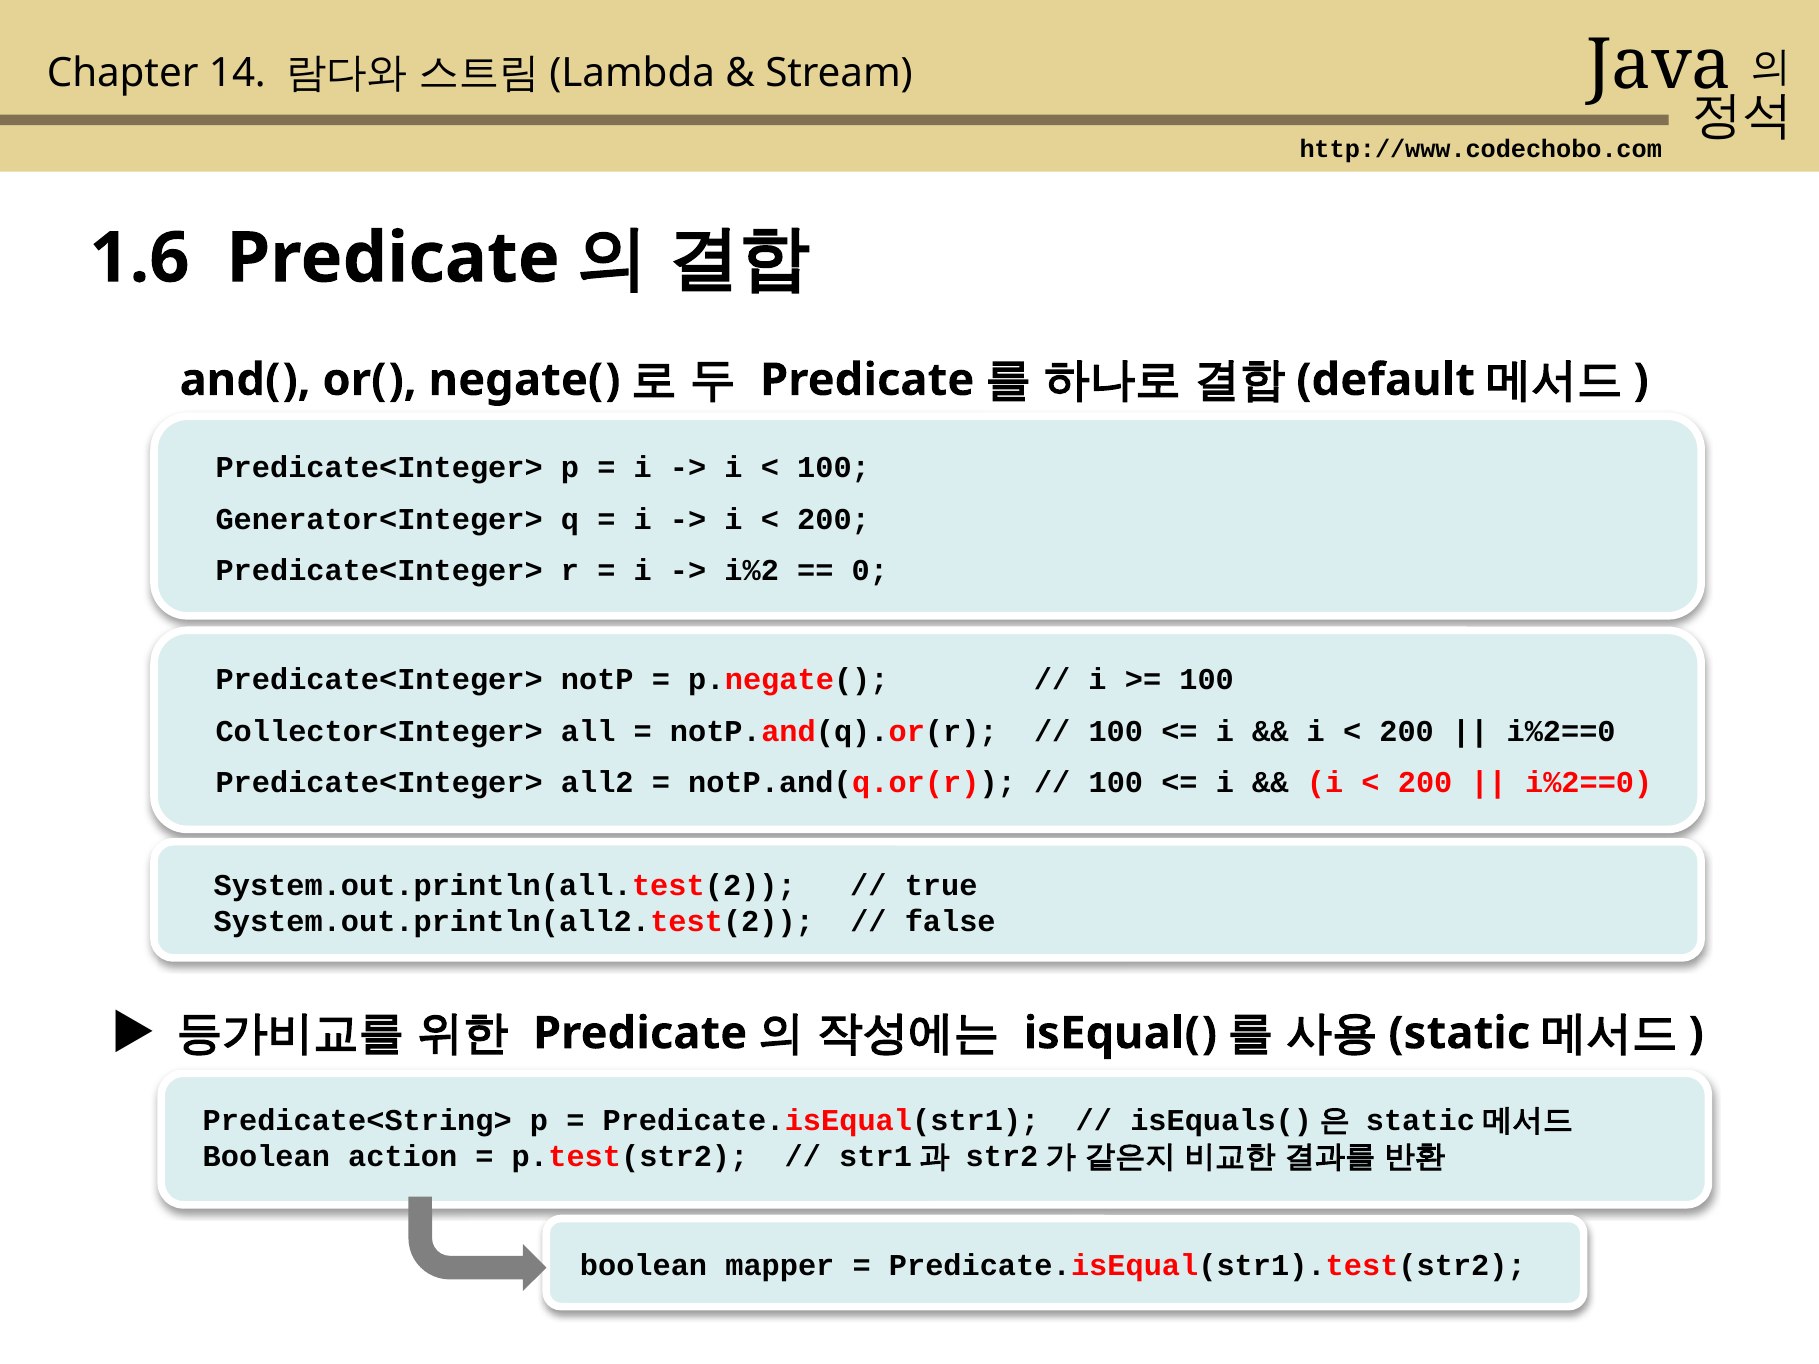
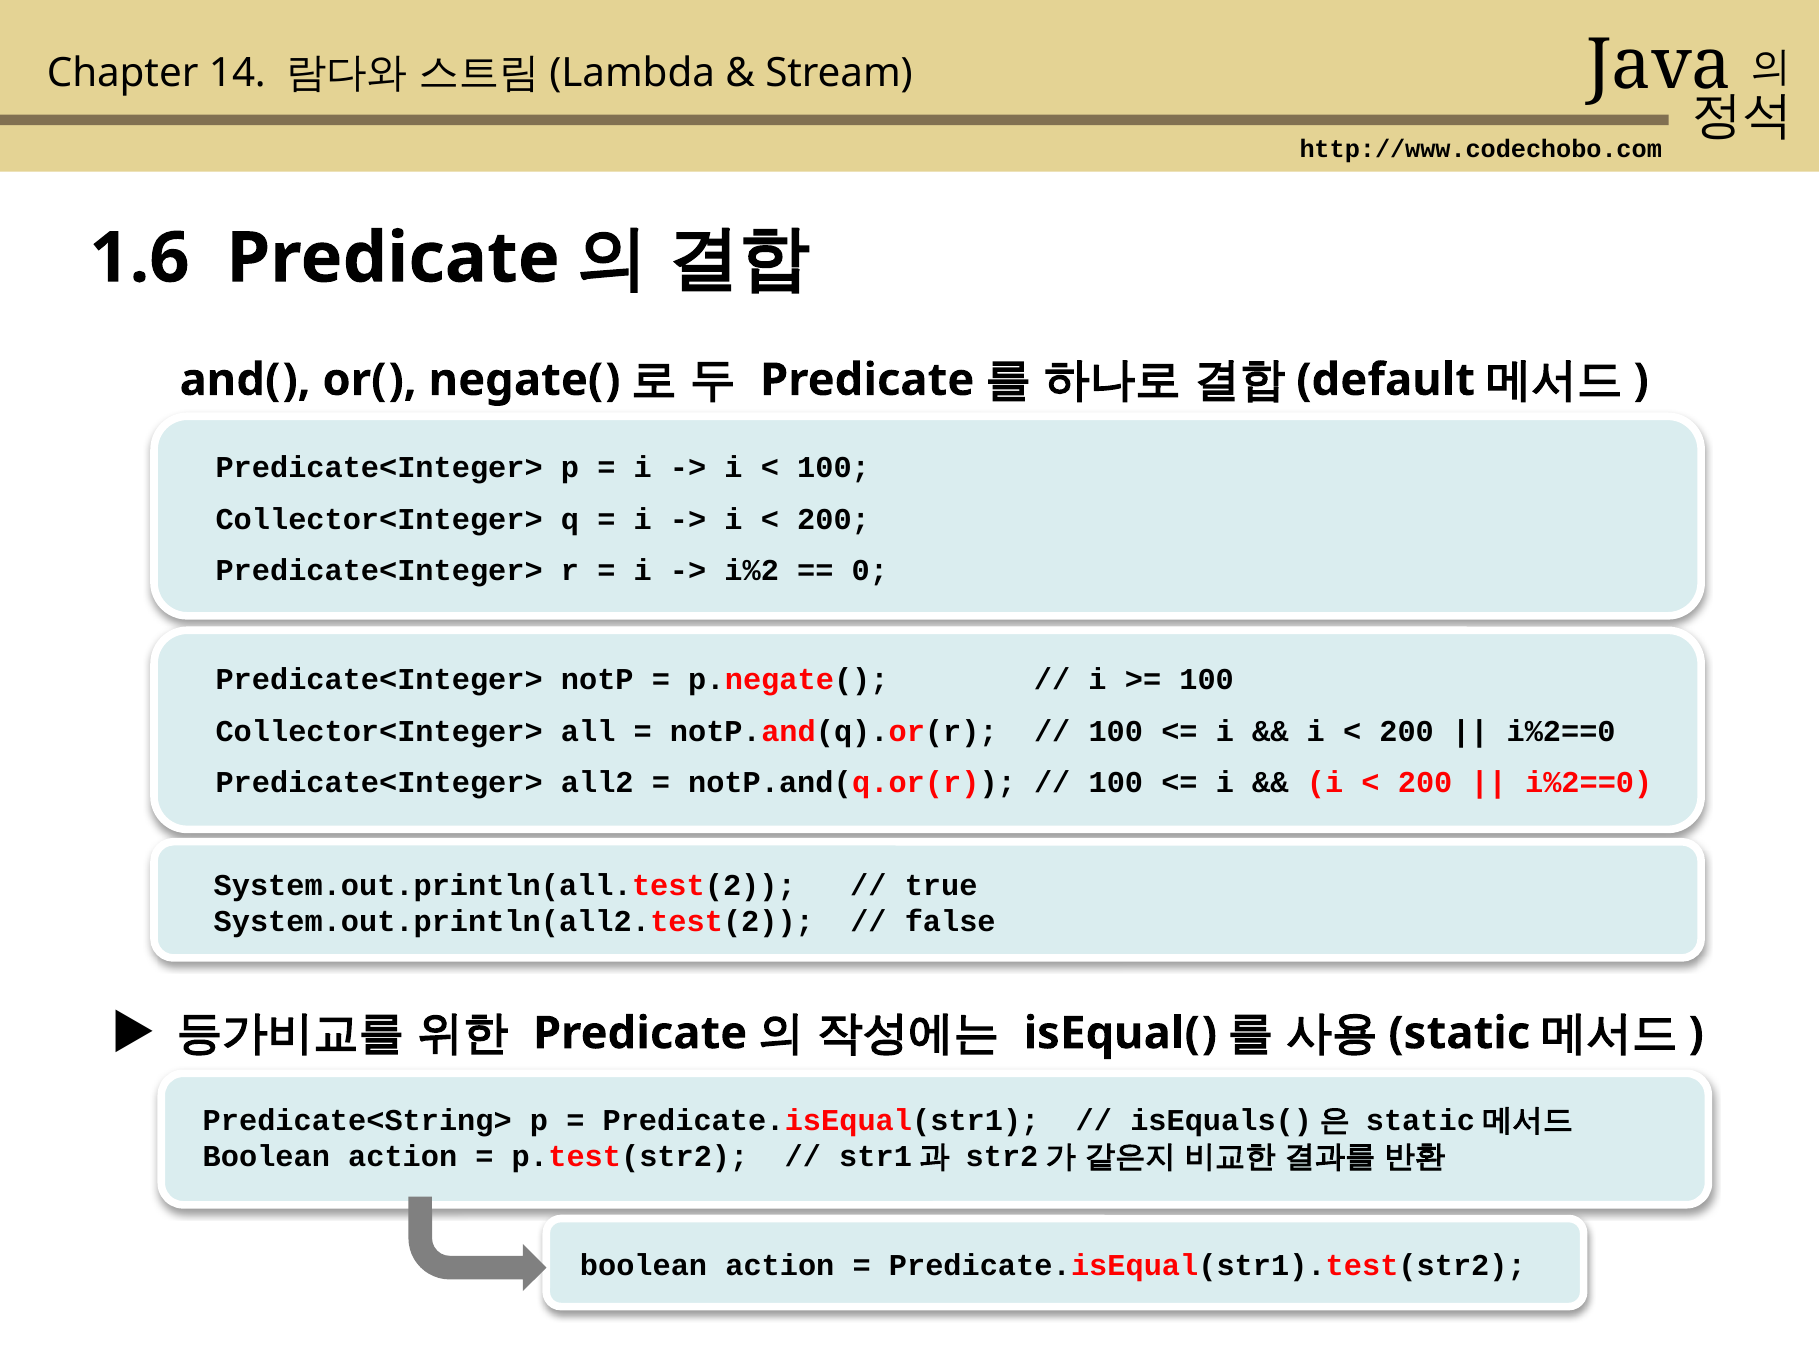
Generator<Integer>: Generator<Integer> -> Collector<Integer> (379, 519)
mapper: mapper -> action (780, 1266)
